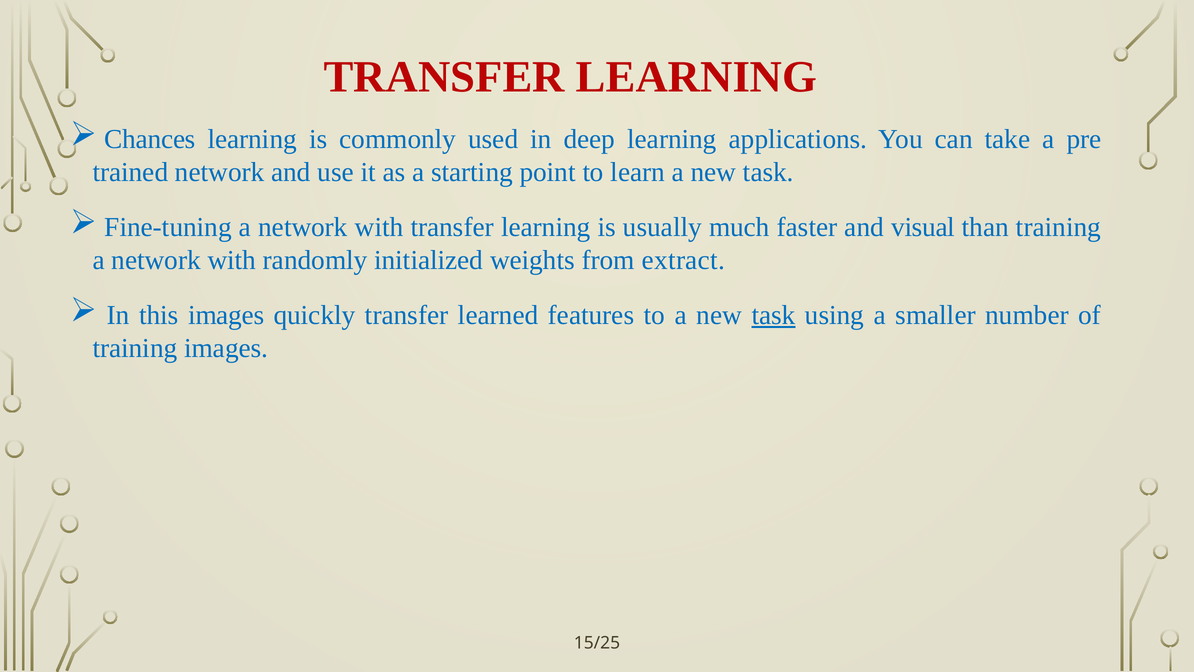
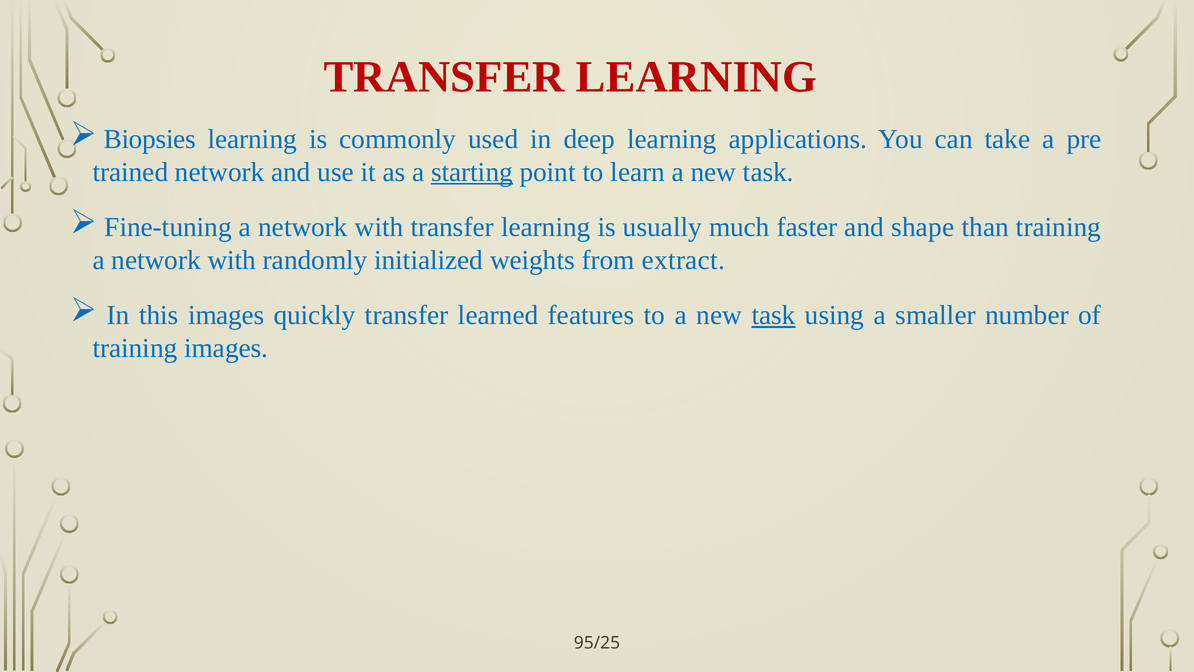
Chances: Chances -> Biopsies (150, 139)
starting underline: none -> present (472, 172)
visual: visual -> shape (923, 227)
15/25: 15/25 -> 95/25 (597, 643)
